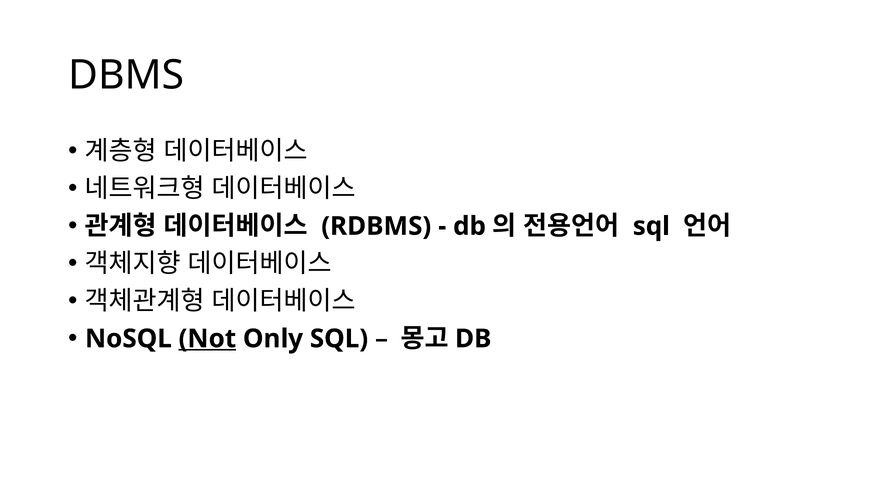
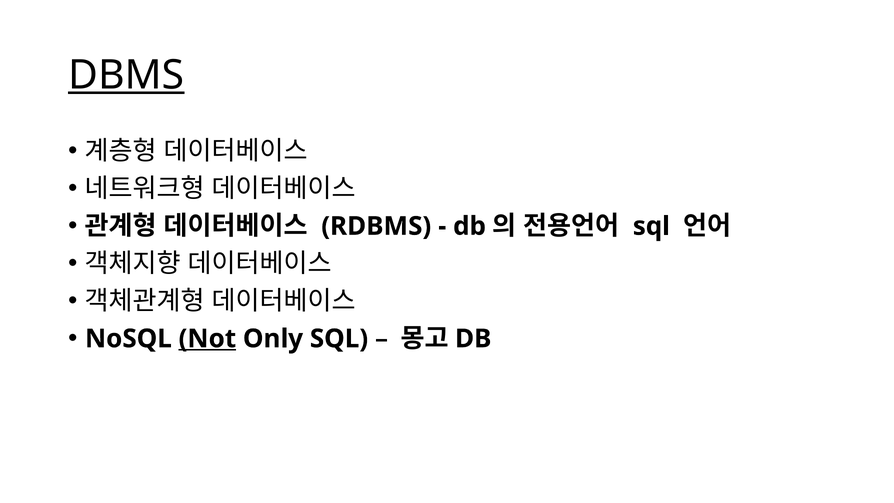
DBMS underline: none -> present (126, 75)
